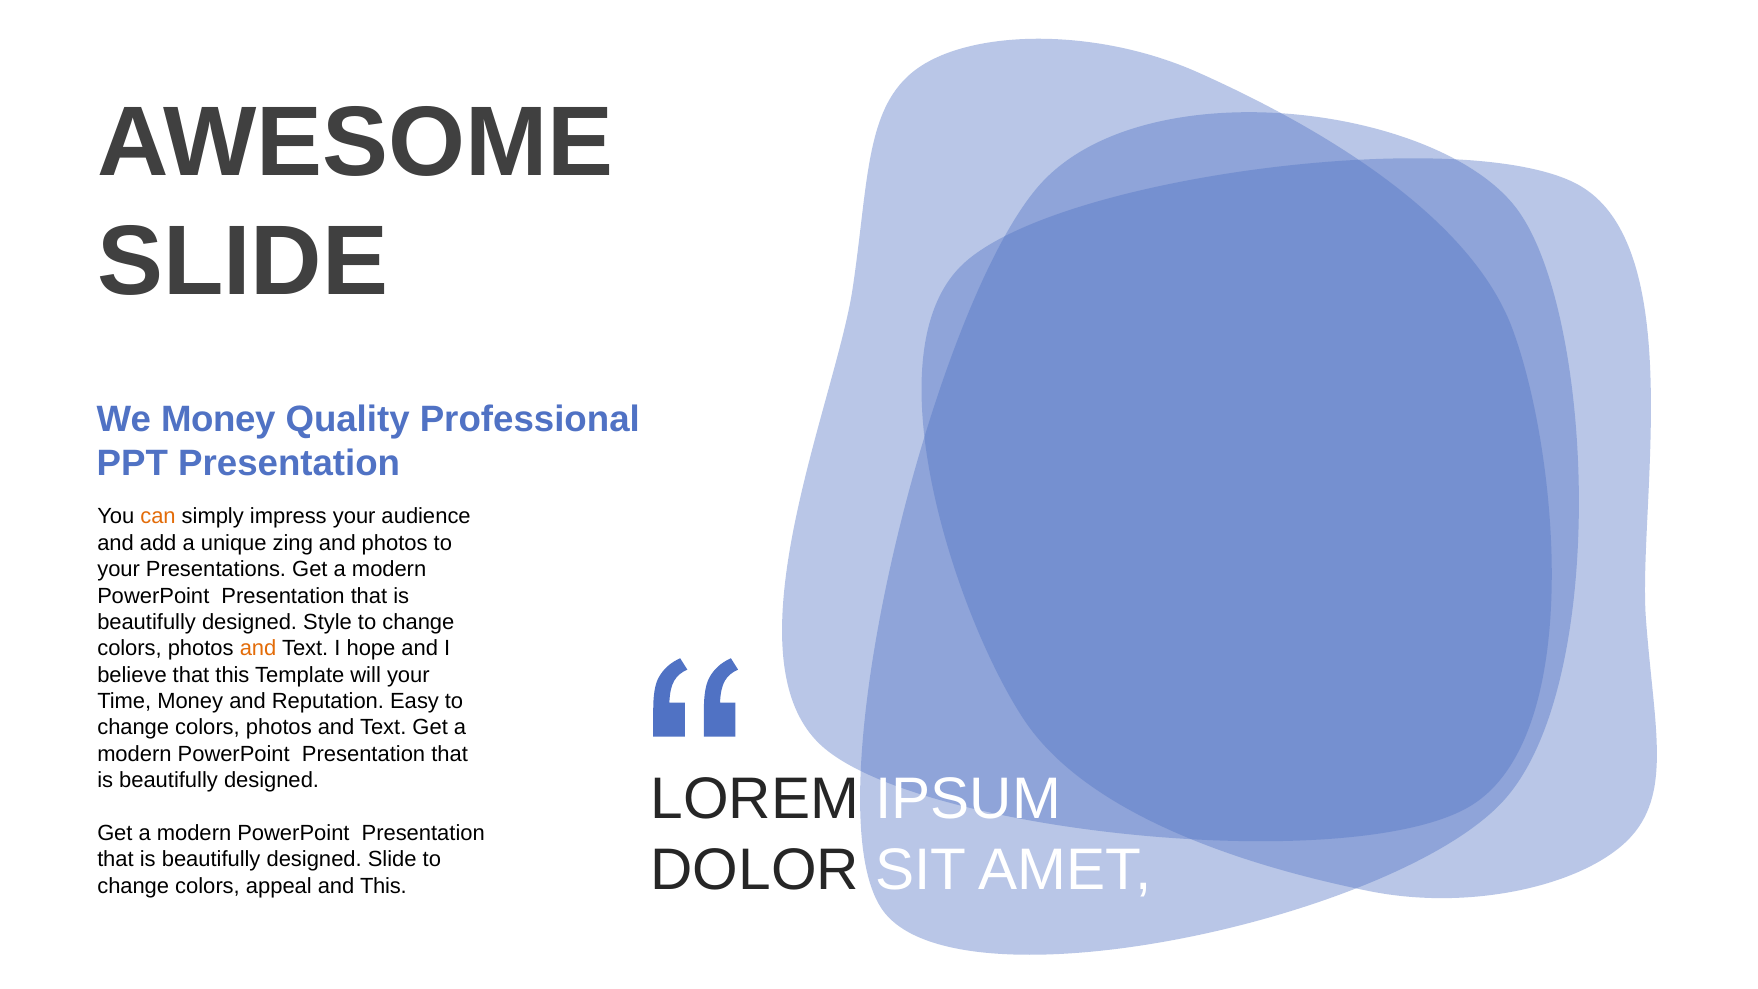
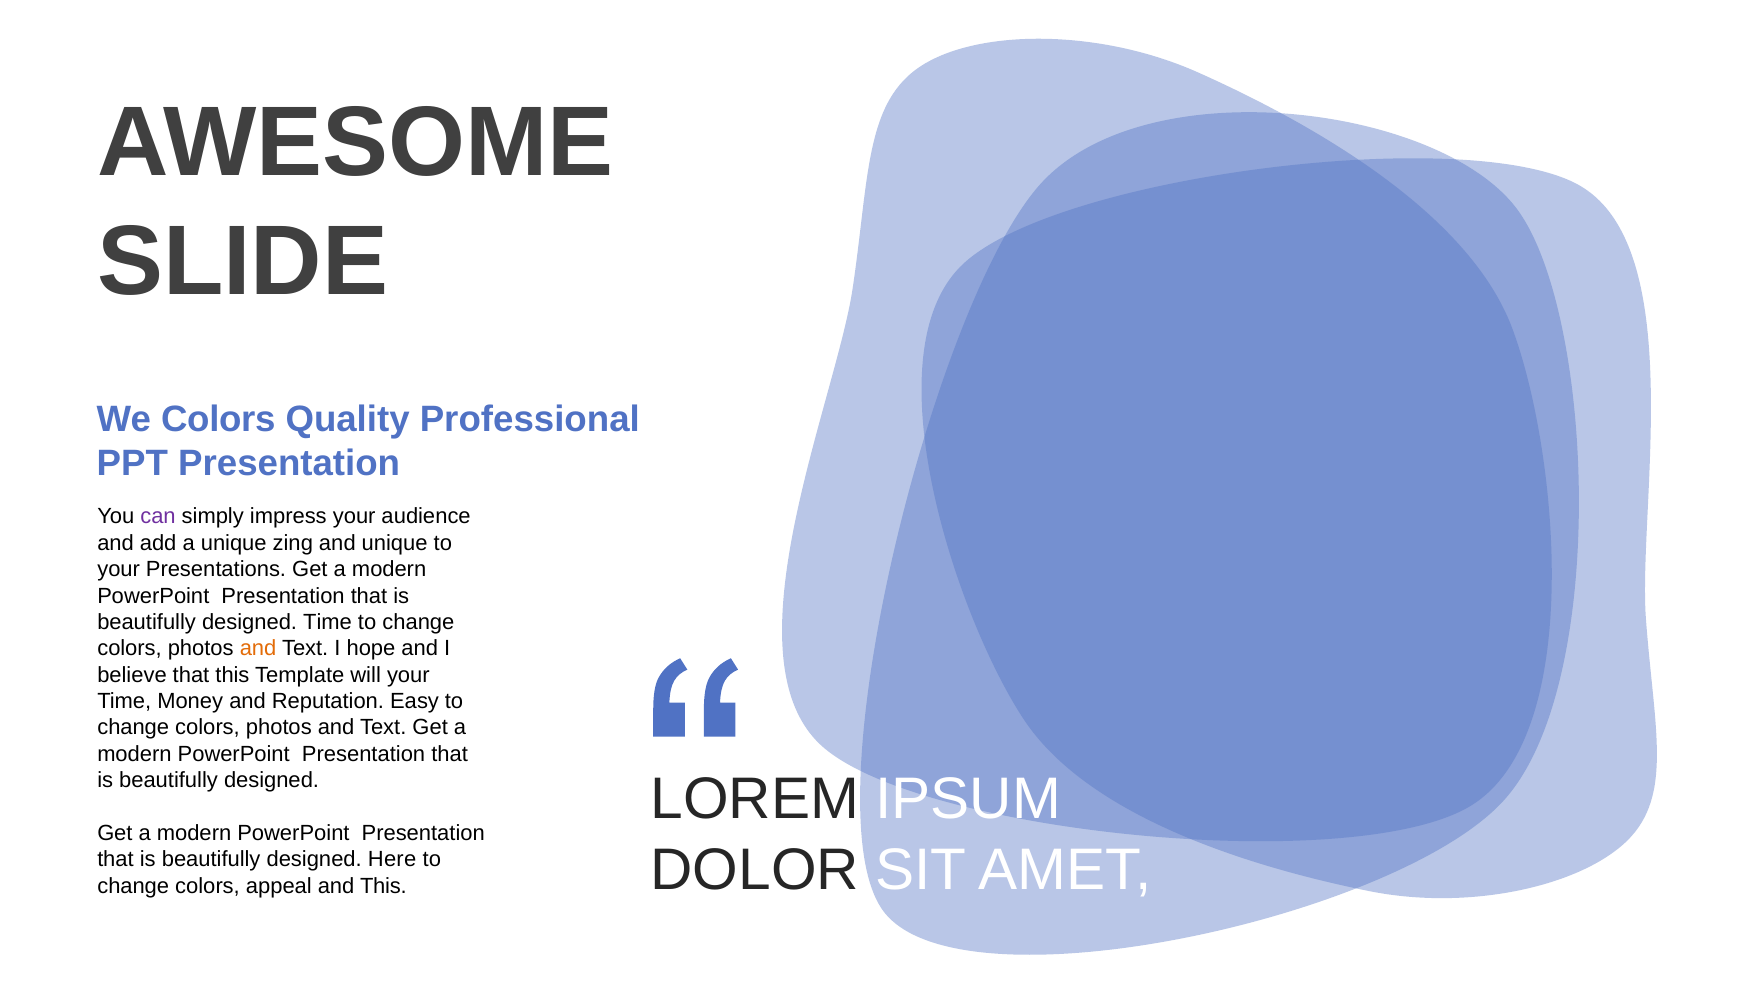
We Money: Money -> Colors (218, 419)
can colour: orange -> purple (158, 517)
and photos: photos -> unique (395, 543)
designed Style: Style -> Time (328, 622)
designed Slide: Slide -> Here (392, 859)
